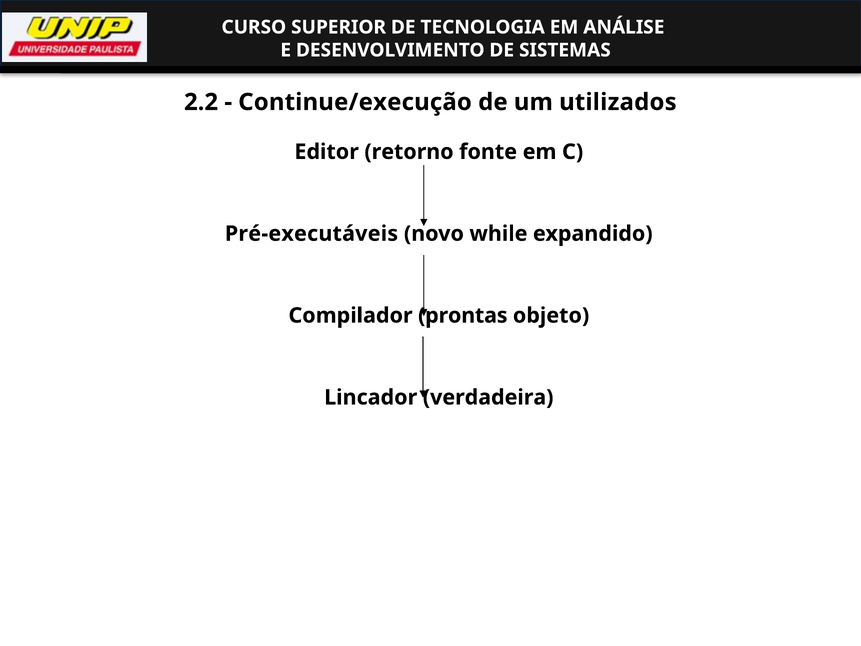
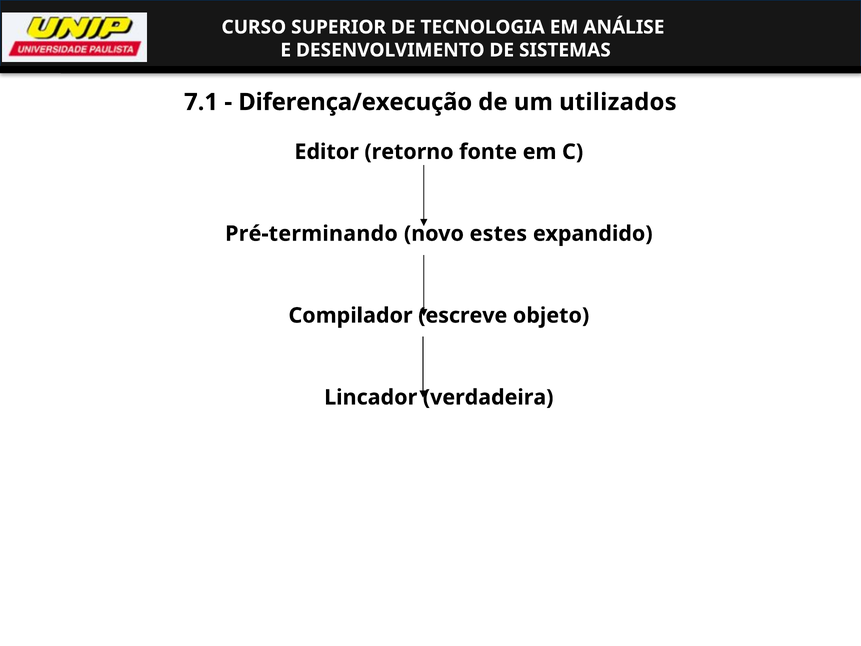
2.2: 2.2 -> 7.1 (201, 102)
Continue/execução: Continue/execução -> Diferença/execução (355, 102)
Pré-executáveis: Pré-executáveis -> Pré-terminando (311, 234)
while: while -> estes (498, 234)
prontas: prontas -> escreve (463, 315)
